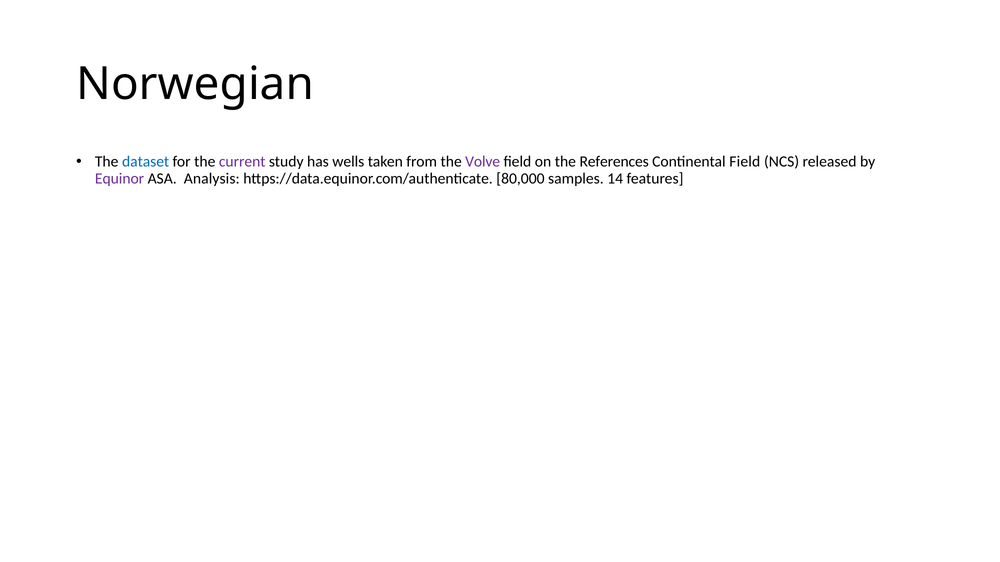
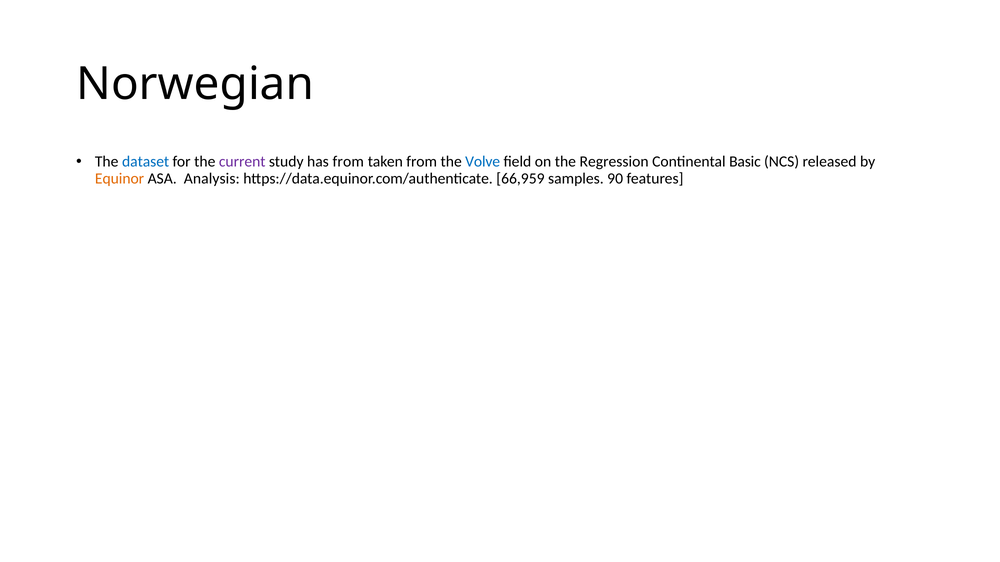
has wells: wells -> from (348, 162)
Volve colour: purple -> blue (483, 162)
References: References -> Regression (614, 162)
Continental Field: Field -> Basic (745, 162)
Equinor colour: purple -> orange (120, 179)
80,000: 80,000 -> 66,959 (520, 179)
14: 14 -> 90 (615, 179)
